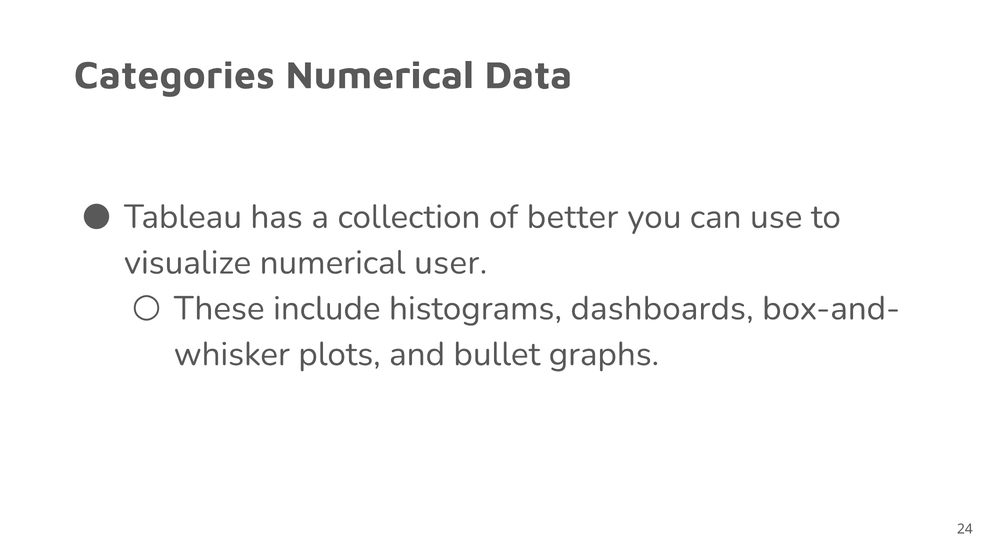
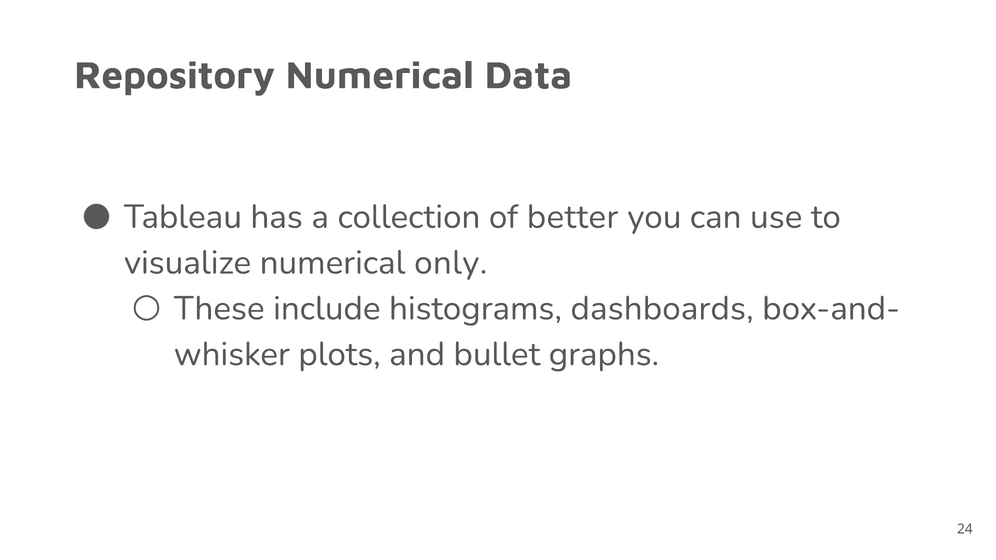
Categories: Categories -> Repository (175, 75)
user: user -> only (451, 263)
